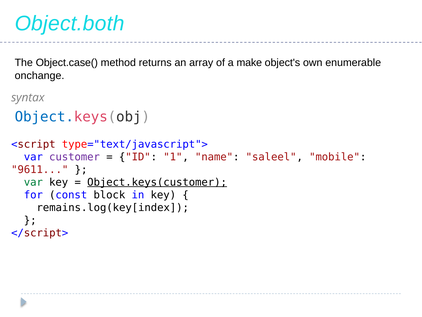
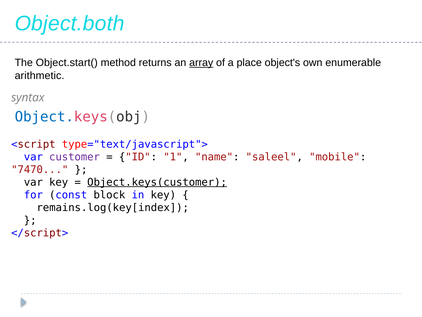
Object.case(: Object.case( -> Object.start( (67, 63)
array underline: none -> present (201, 63)
make: make -> place (249, 63)
onchange: onchange -> arithmetic (40, 75)
9611: 9611 -> 7470 (40, 169)
var colour: green -> black (33, 182)
